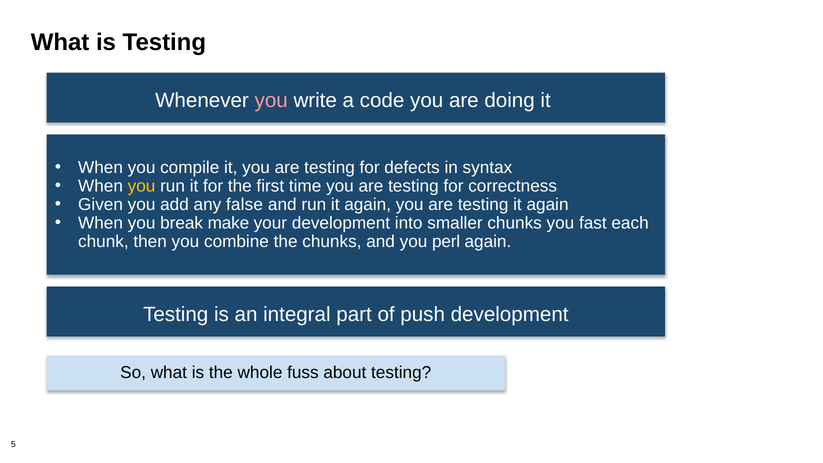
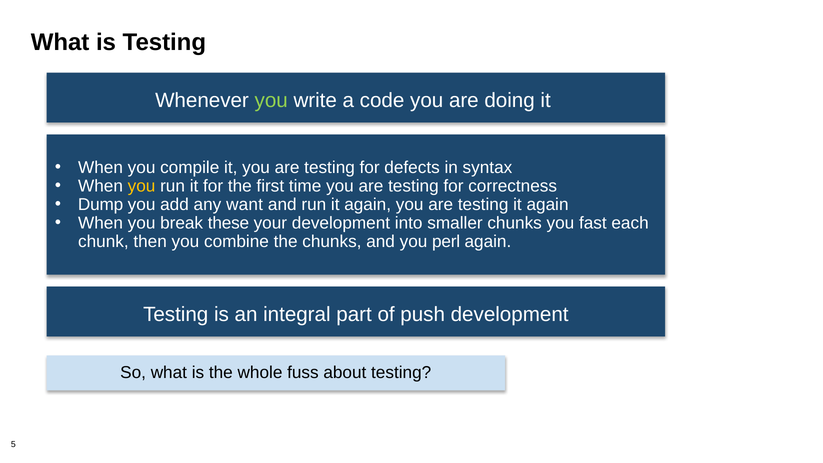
you colour: pink -> light green (271, 101)
Given: Given -> Dump (101, 204)
false: false -> want (245, 204)
make: make -> these (228, 223)
